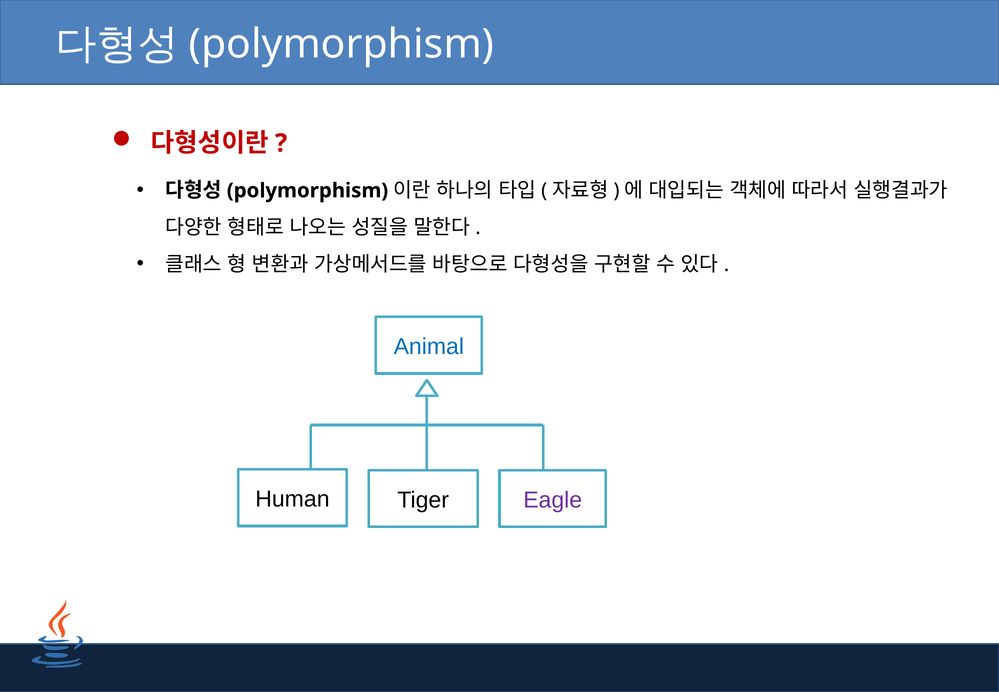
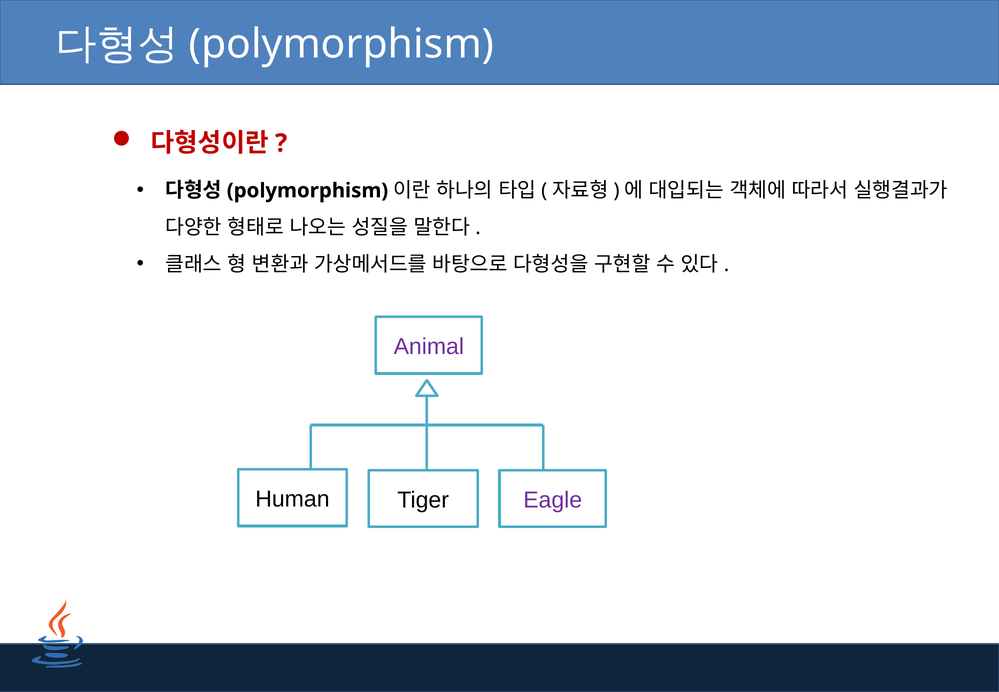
Animal colour: blue -> purple (429, 347)
